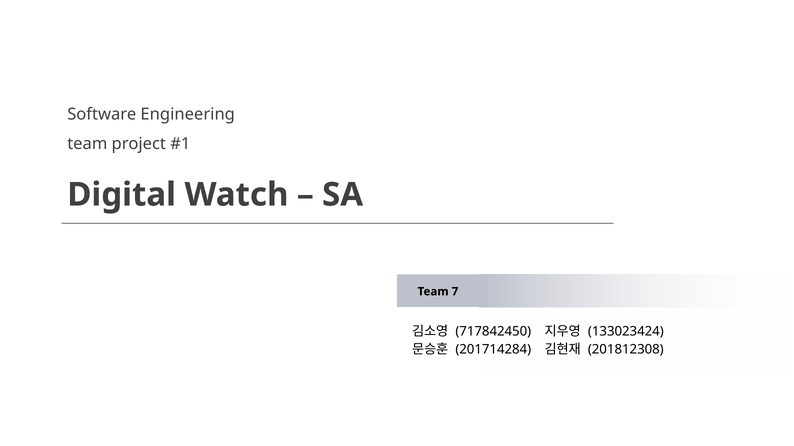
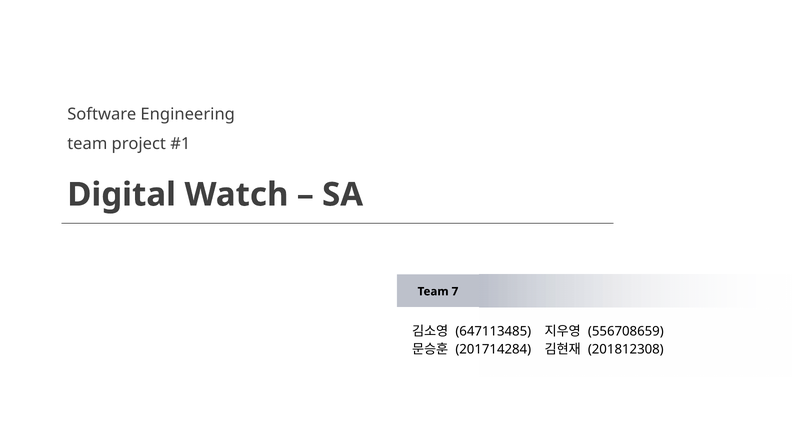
717842450: 717842450 -> 647113485 (493, 332)
133023424: 133023424 -> 556708659 (626, 332)
